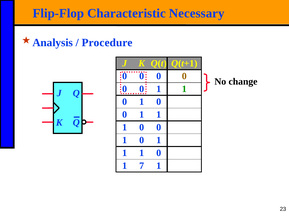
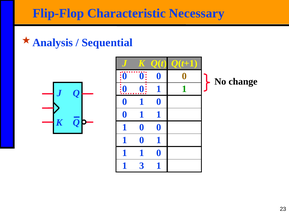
Procedure: Procedure -> Sequential (107, 43)
7: 7 -> 3 (142, 166)
